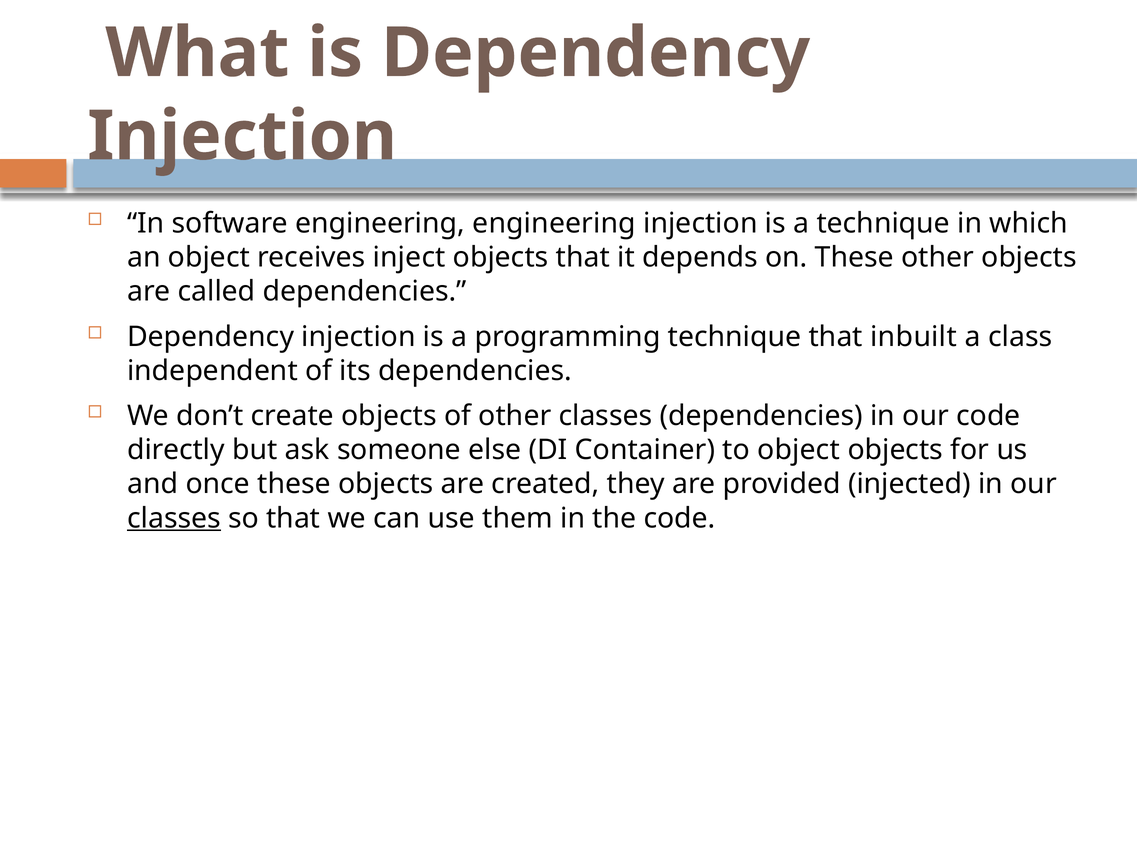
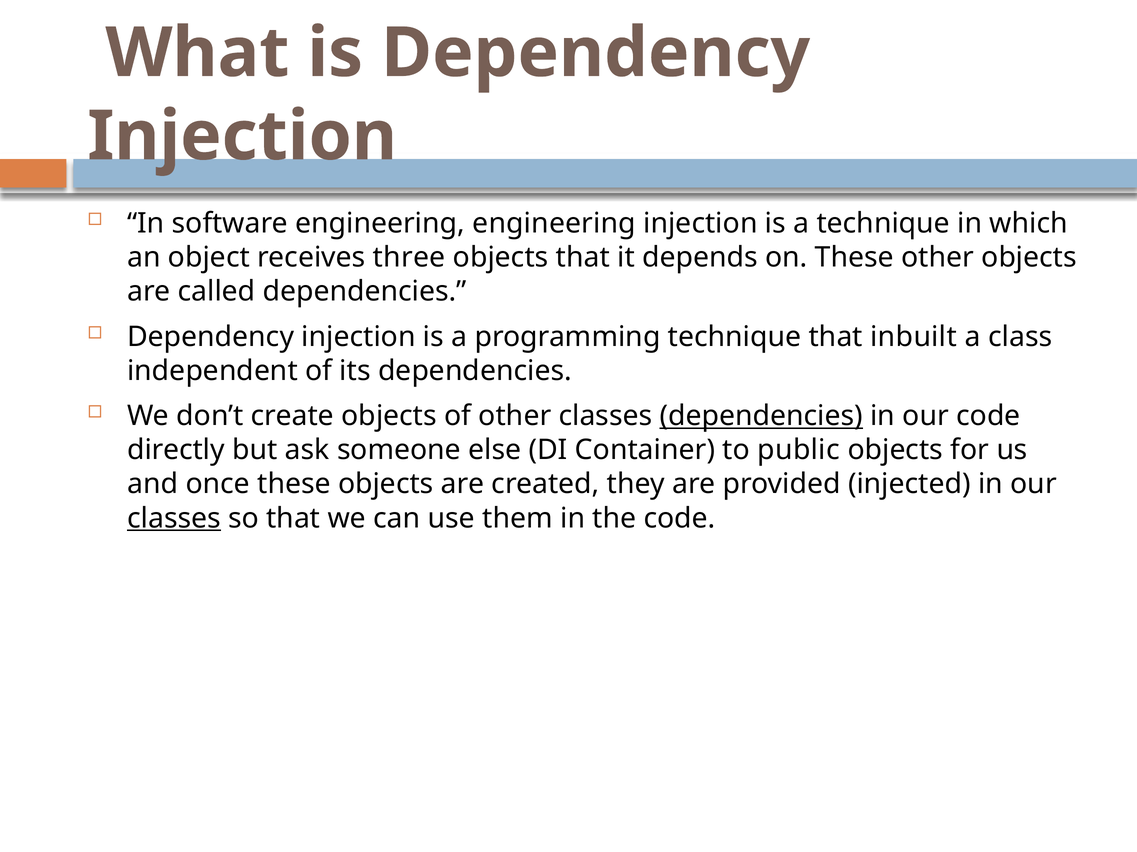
inject: inject -> three (409, 258)
dependencies underline: none -> present (761, 416)
to object: object -> public (799, 450)
